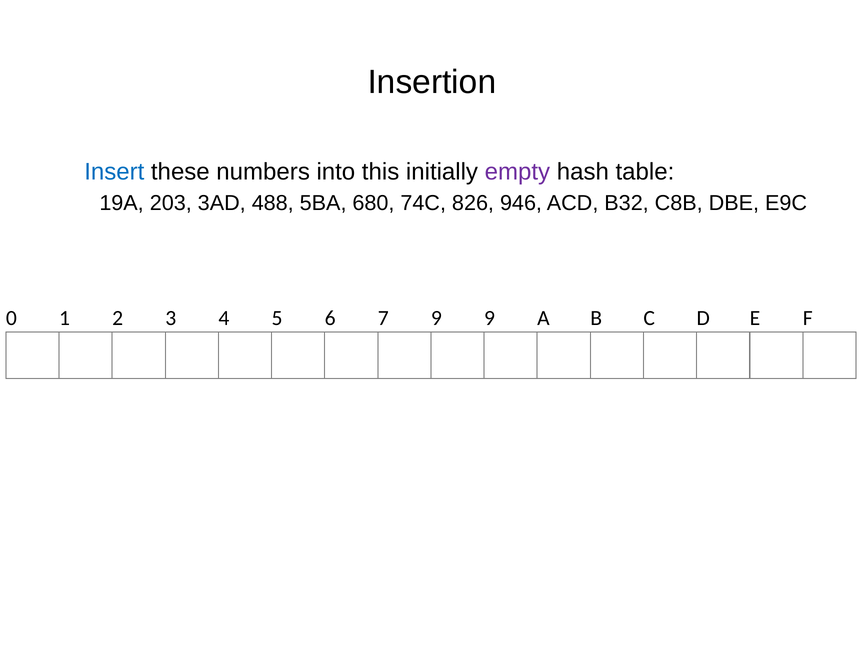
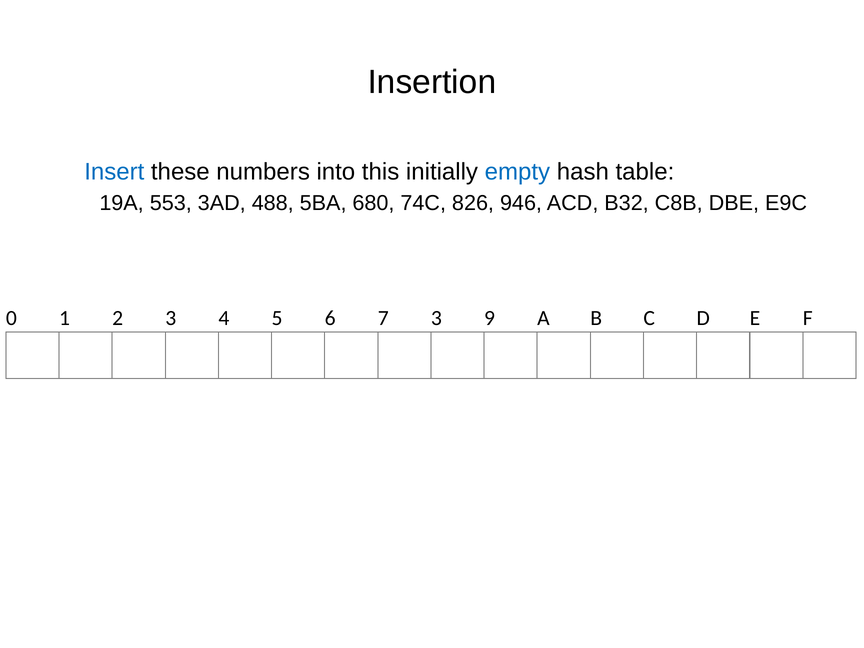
empty colour: purple -> blue (517, 172)
203: 203 -> 553 (171, 203)
7 9: 9 -> 3 (436, 318)
